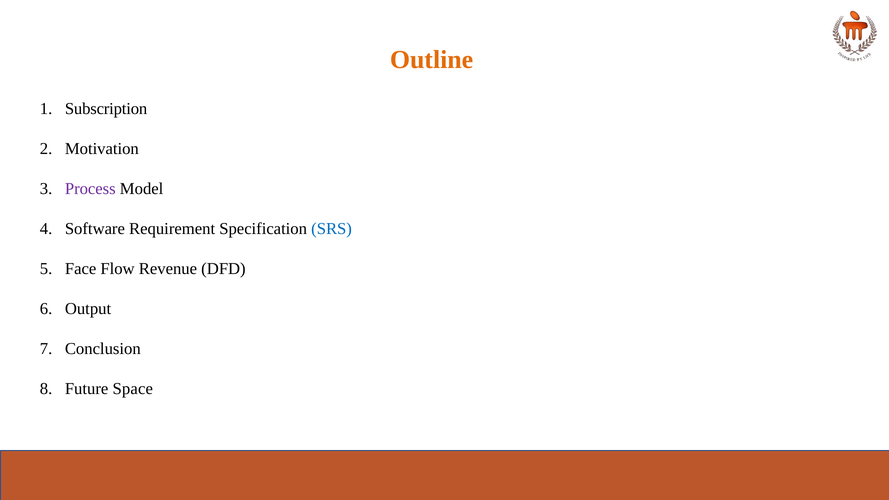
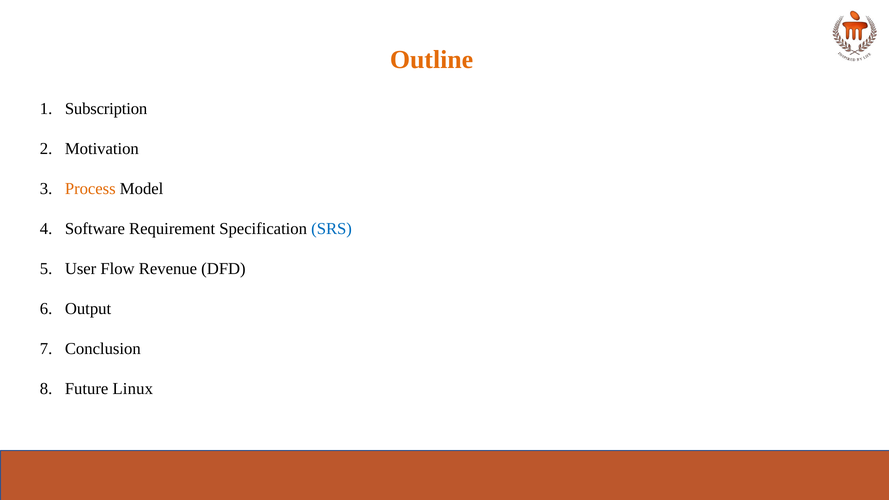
Process colour: purple -> orange (90, 189)
Face: Face -> User (81, 269)
Space: Space -> Linux (133, 389)
